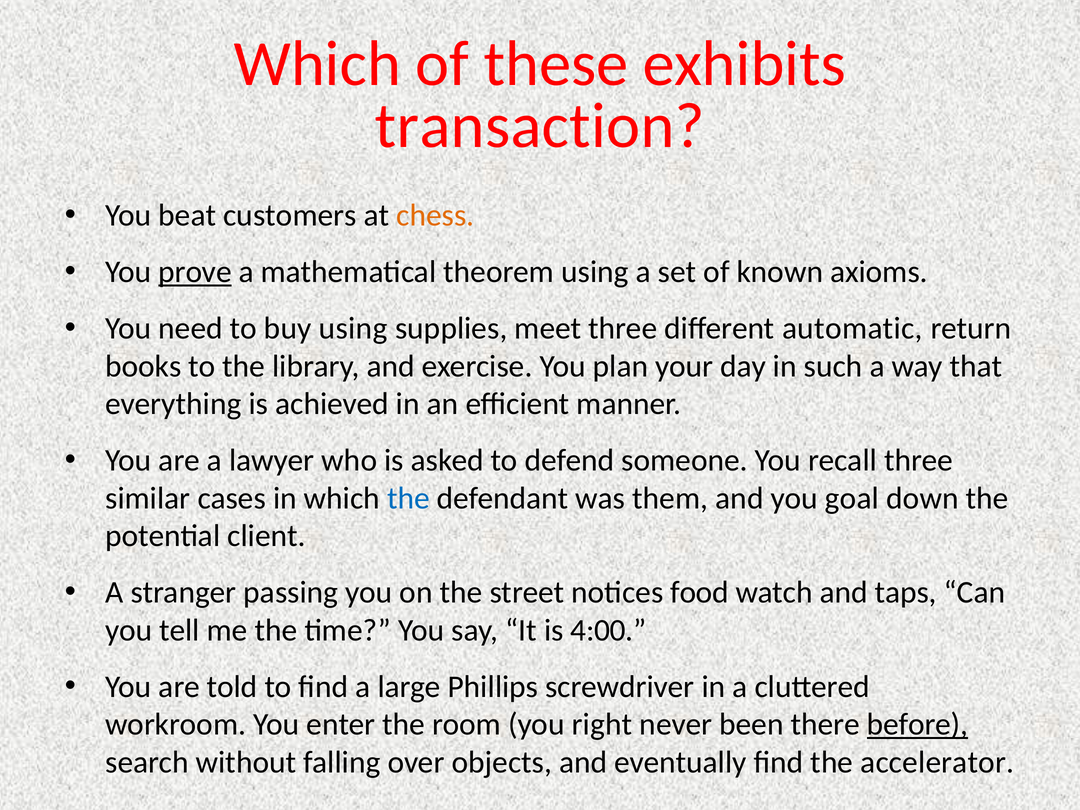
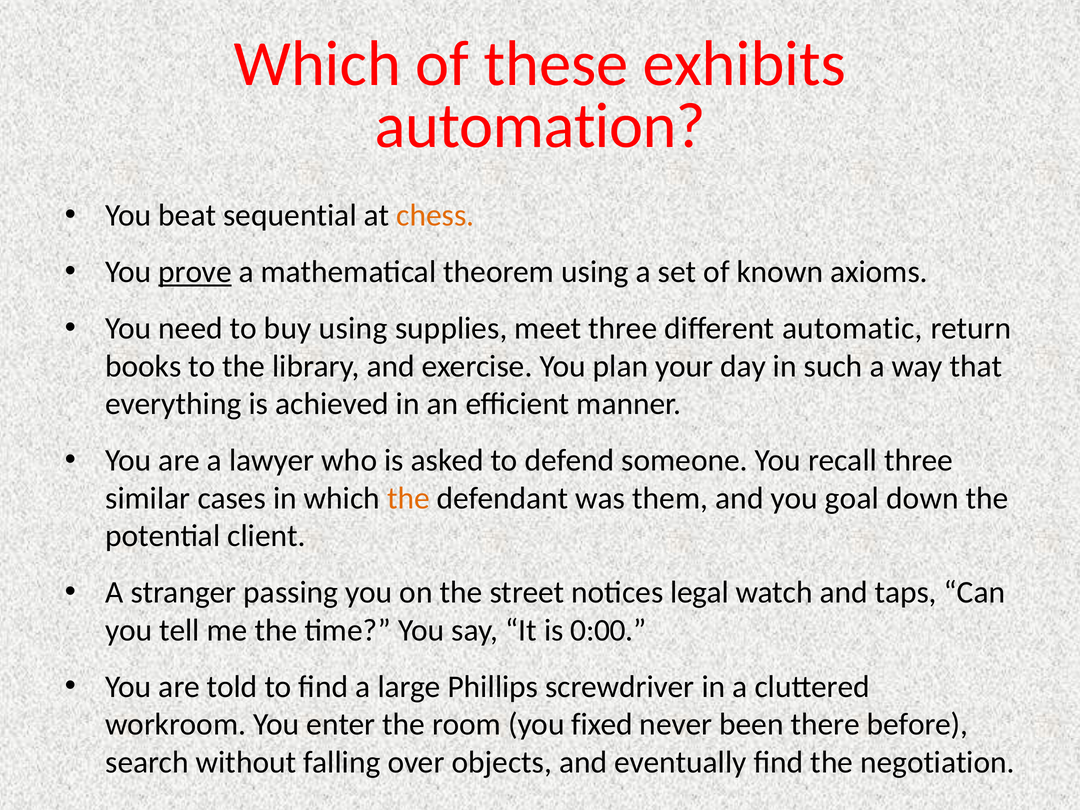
transaction: transaction -> automation (540, 126)
customers: customers -> sequential (290, 216)
the colour: blue -> orange (408, 498)
food: food -> legal (700, 592)
4:00: 4:00 -> 0:00 (608, 630)
right: right -> fixed (602, 724)
before underline: present -> none (917, 724)
accelerator: accelerator -> negotiation (937, 762)
